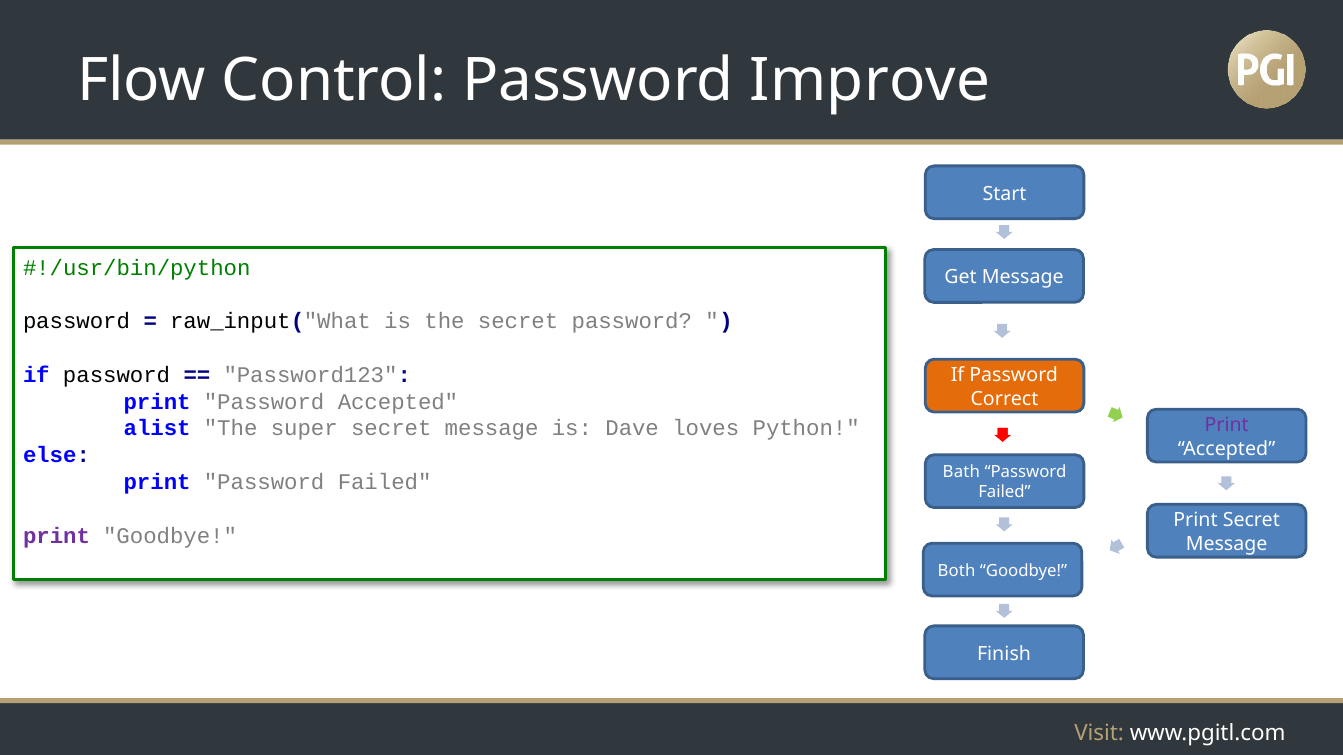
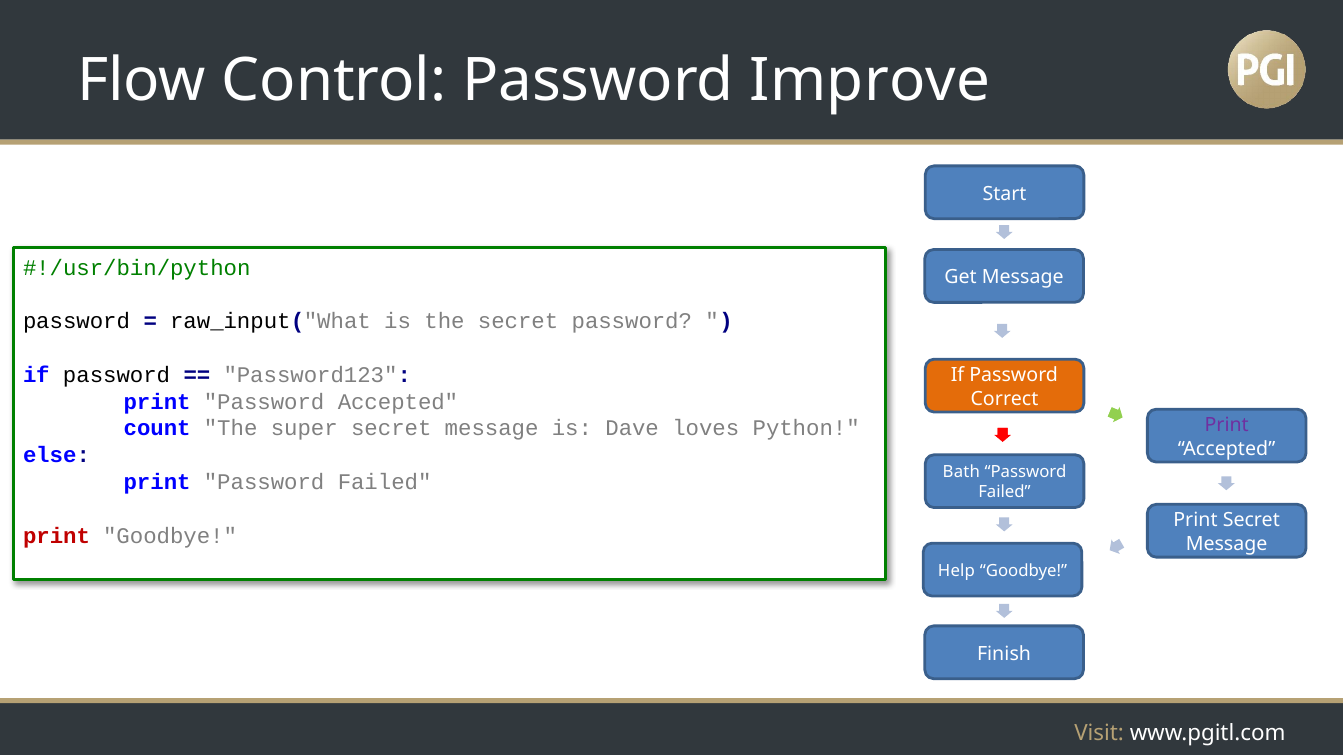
alist: alist -> count (157, 429)
print colour: purple -> red (56, 536)
Both: Both -> Help (957, 571)
